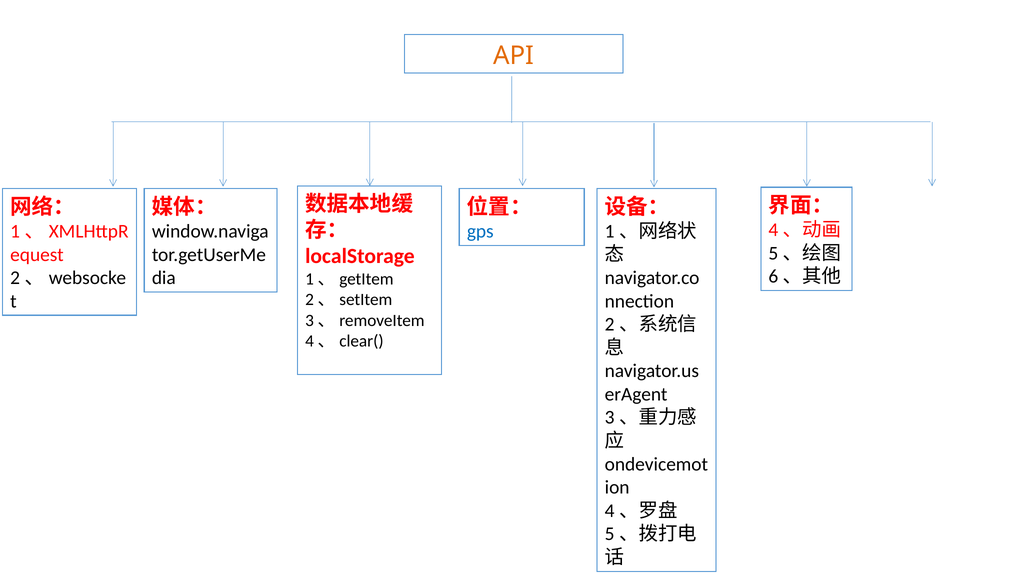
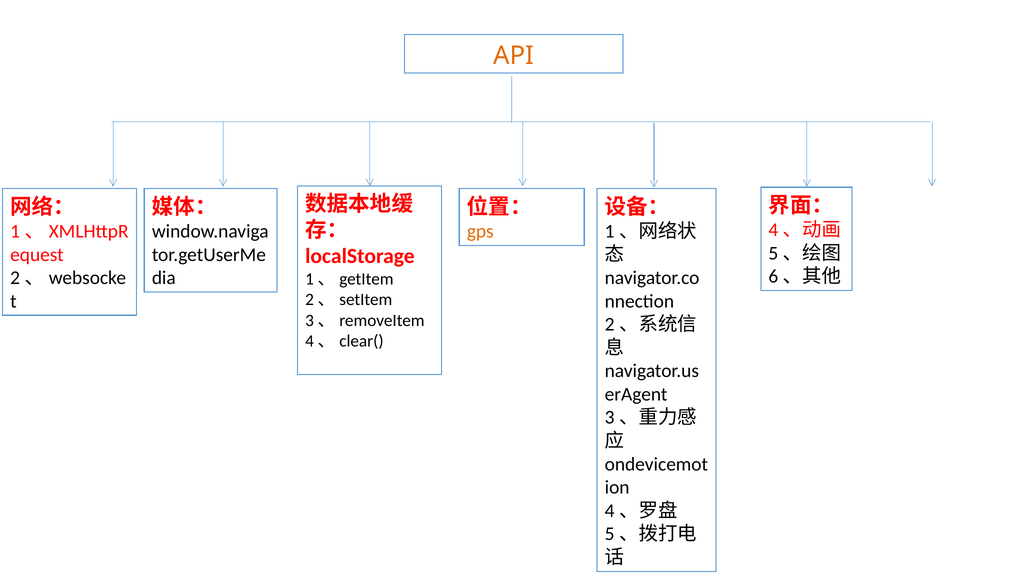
gps colour: blue -> orange (480, 231)
